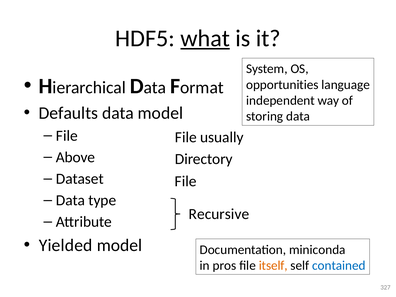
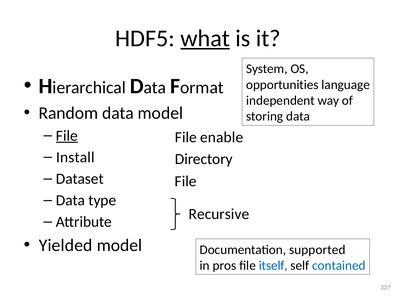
Defaults: Defaults -> Random (68, 113)
File underline: none -> present (67, 136)
usually: usually -> enable (222, 137)
Above: Above -> Install (75, 157)
miniconda: miniconda -> supported (317, 250)
itself colour: orange -> blue (273, 266)
